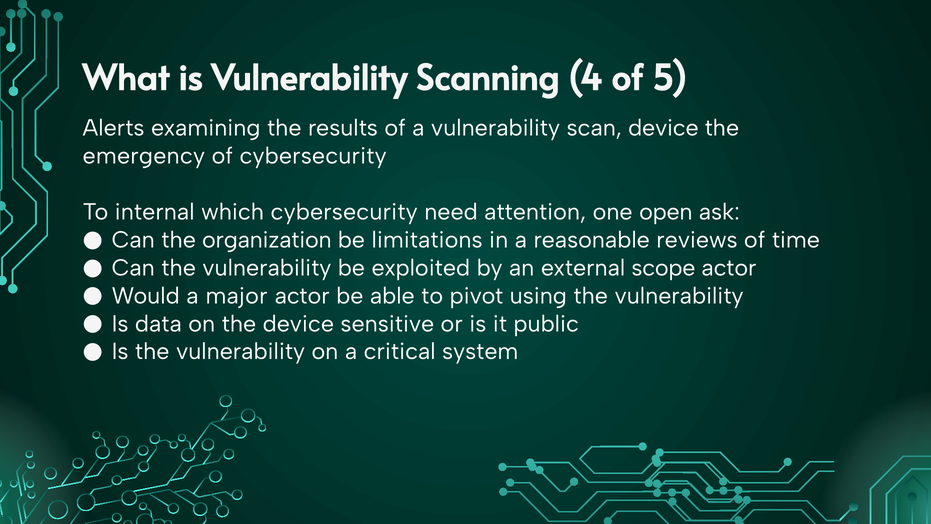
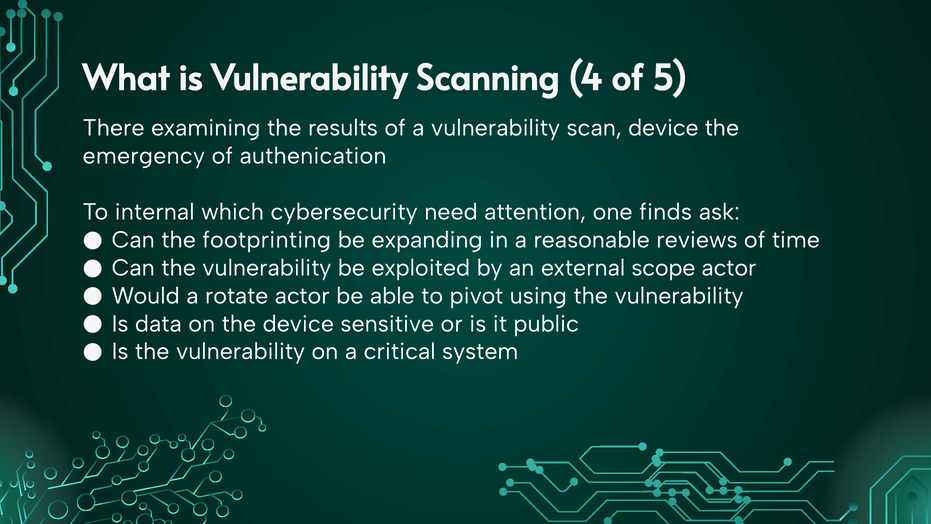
Alerts: Alerts -> There (114, 128)
of cybersecurity: cybersecurity -> authenication (313, 156)
open: open -> finds (666, 212)
organization: organization -> footprinting (267, 240)
limitations: limitations -> expanding (427, 240)
major: major -> rotate (237, 296)
